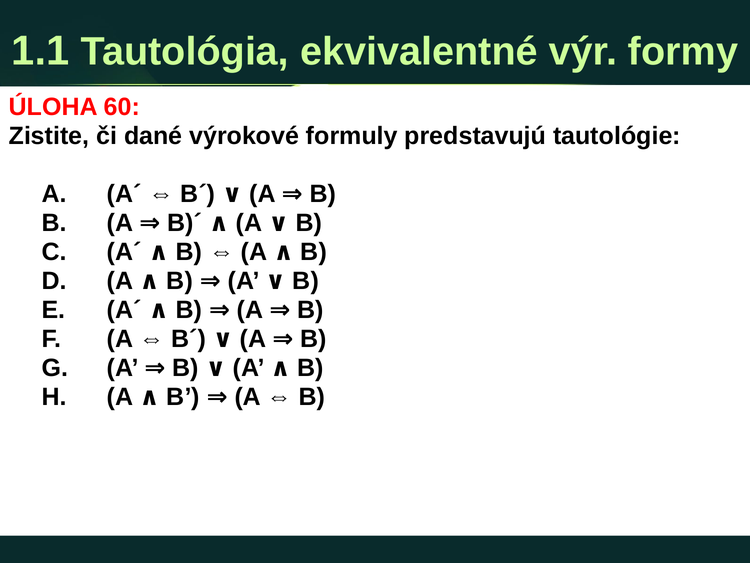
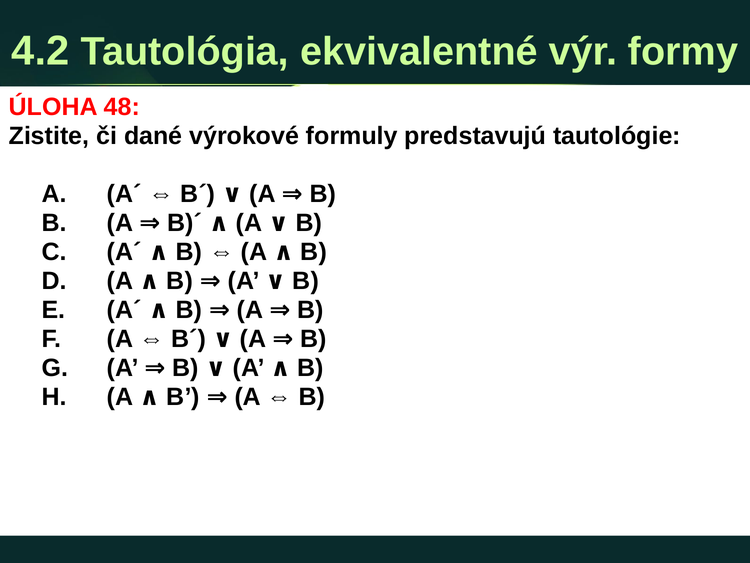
1.1: 1.1 -> 4.2 (40, 51)
60: 60 -> 48 (122, 107)
